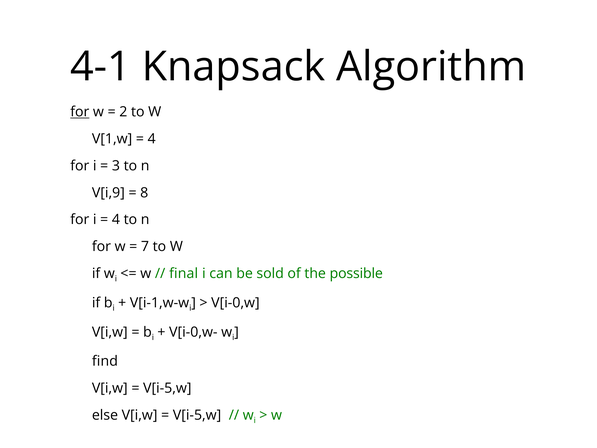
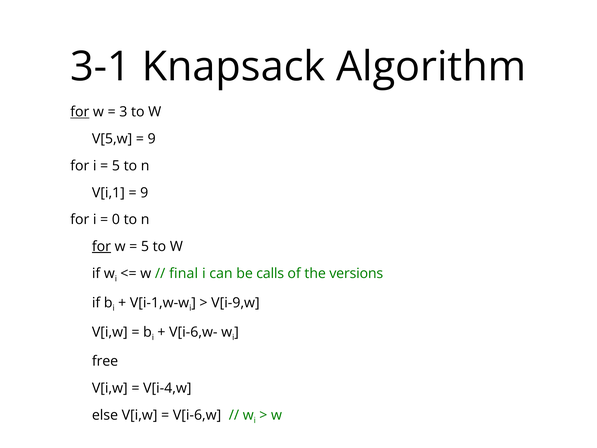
4-1: 4-1 -> 3-1 (101, 67)
2: 2 -> 3 (123, 112)
V[1,w: V[1,w -> V[5,w (112, 139)
4: 4 -> 9 (152, 139)
3: 3 -> 5 (116, 166)
V[i,9: V[i,9 -> V[i,1 (108, 193)
8: 8 -> 9 (144, 193)
4: 4 -> 0 (116, 219)
for underline: none -> present (101, 246)
7: 7 -> 5 (145, 246)
sold: sold -> calls (270, 273)
possible: possible -> versions (356, 273)
V[i-0,w: V[i-0,w -> V[i-9,w (235, 303)
V[i-0,w-: V[i-0,w- -> V[i-6,w- (193, 332)
find: find -> free (105, 361)
V[i-5,w: V[i-5,w -> V[i-4,w (167, 388)
V[i-5,w: V[i-5,w -> V[i-6,w (197, 415)
